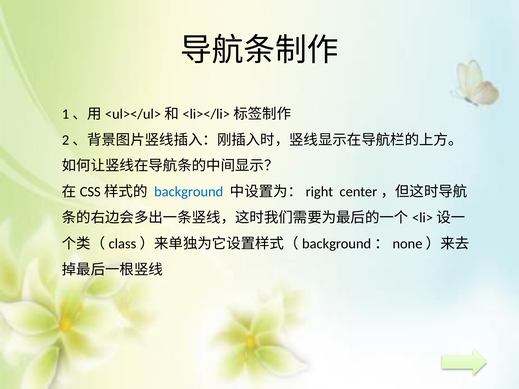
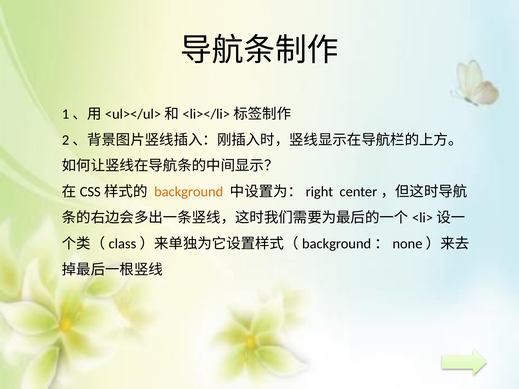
background colour: blue -> orange (189, 192)
